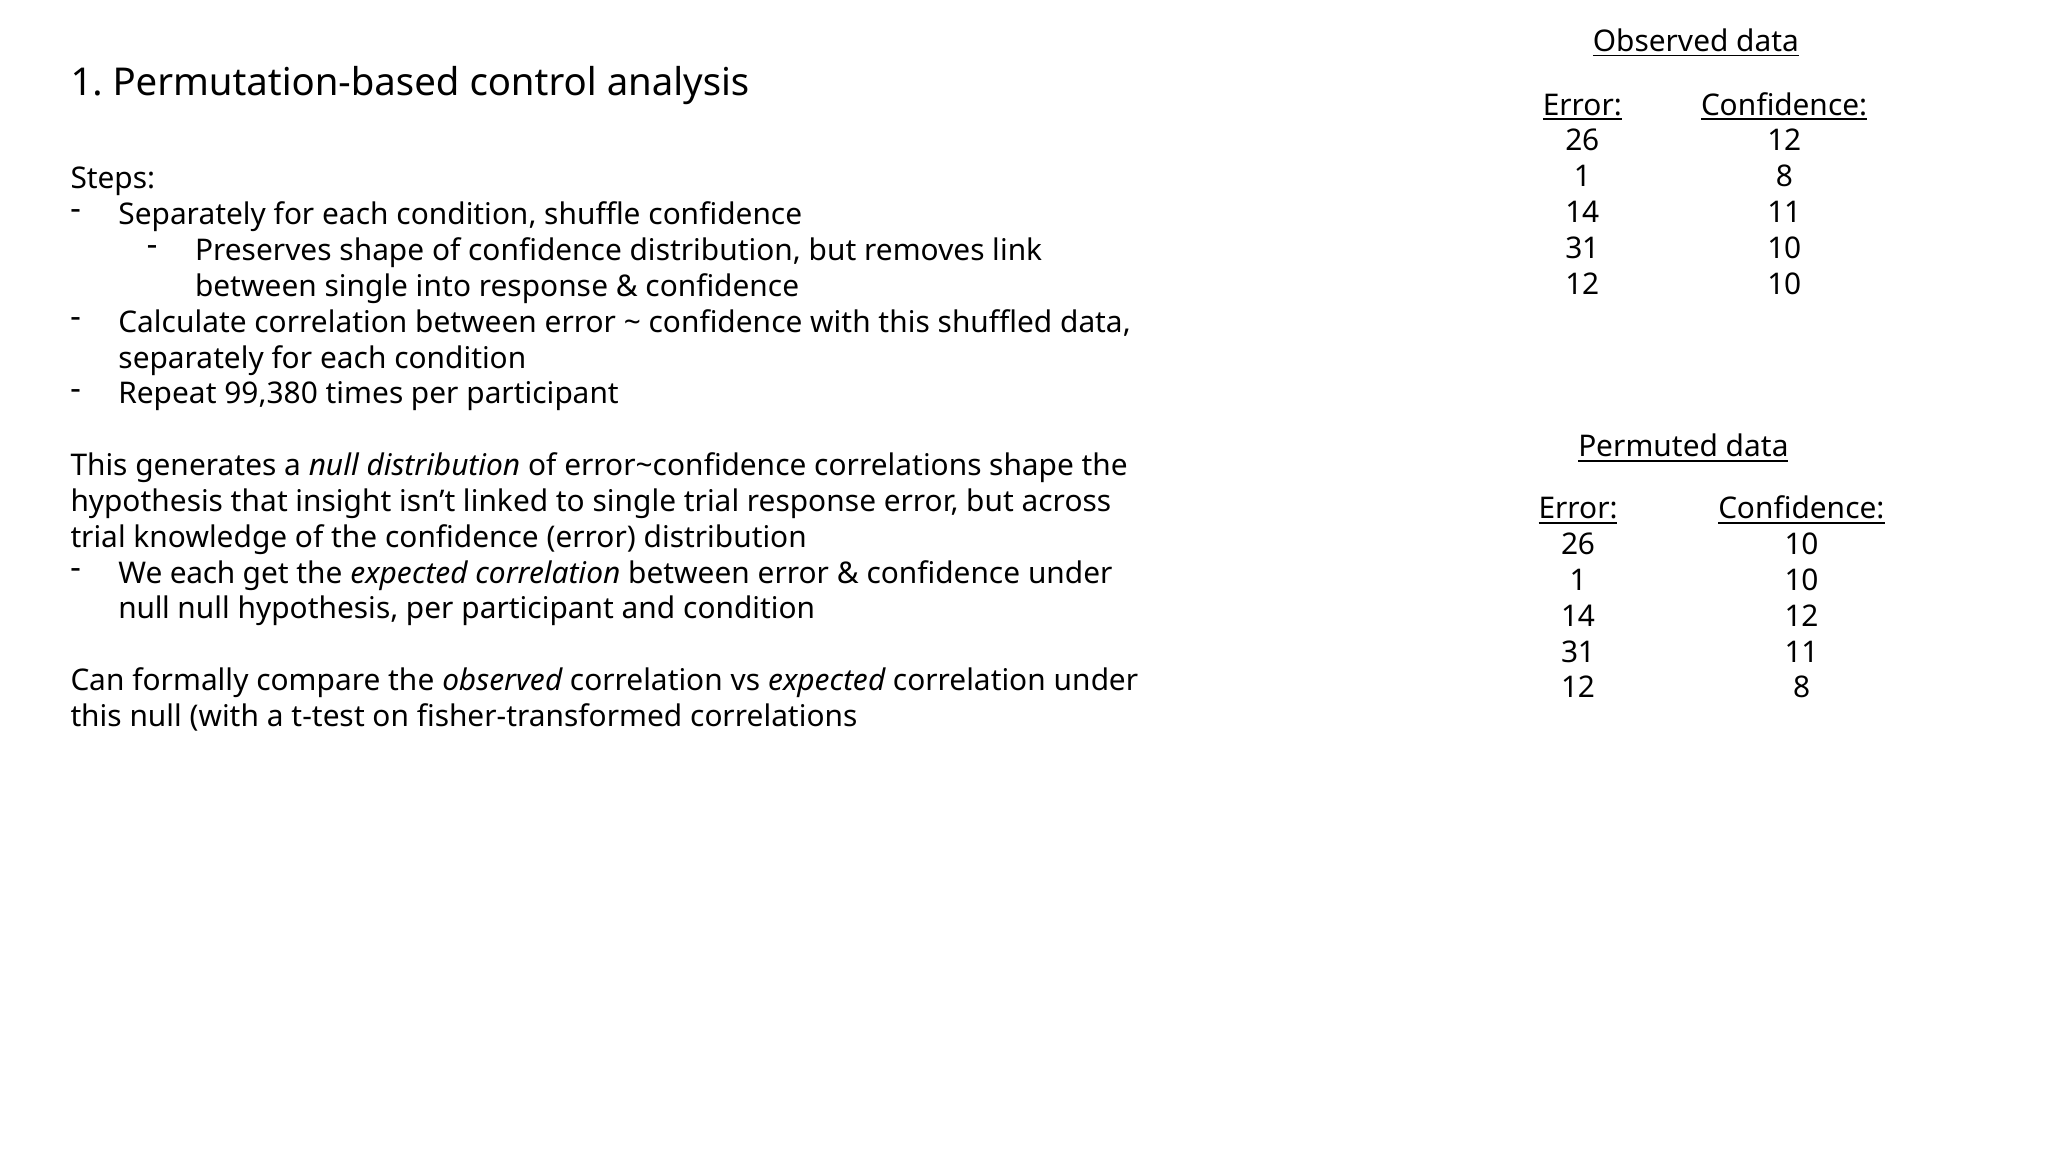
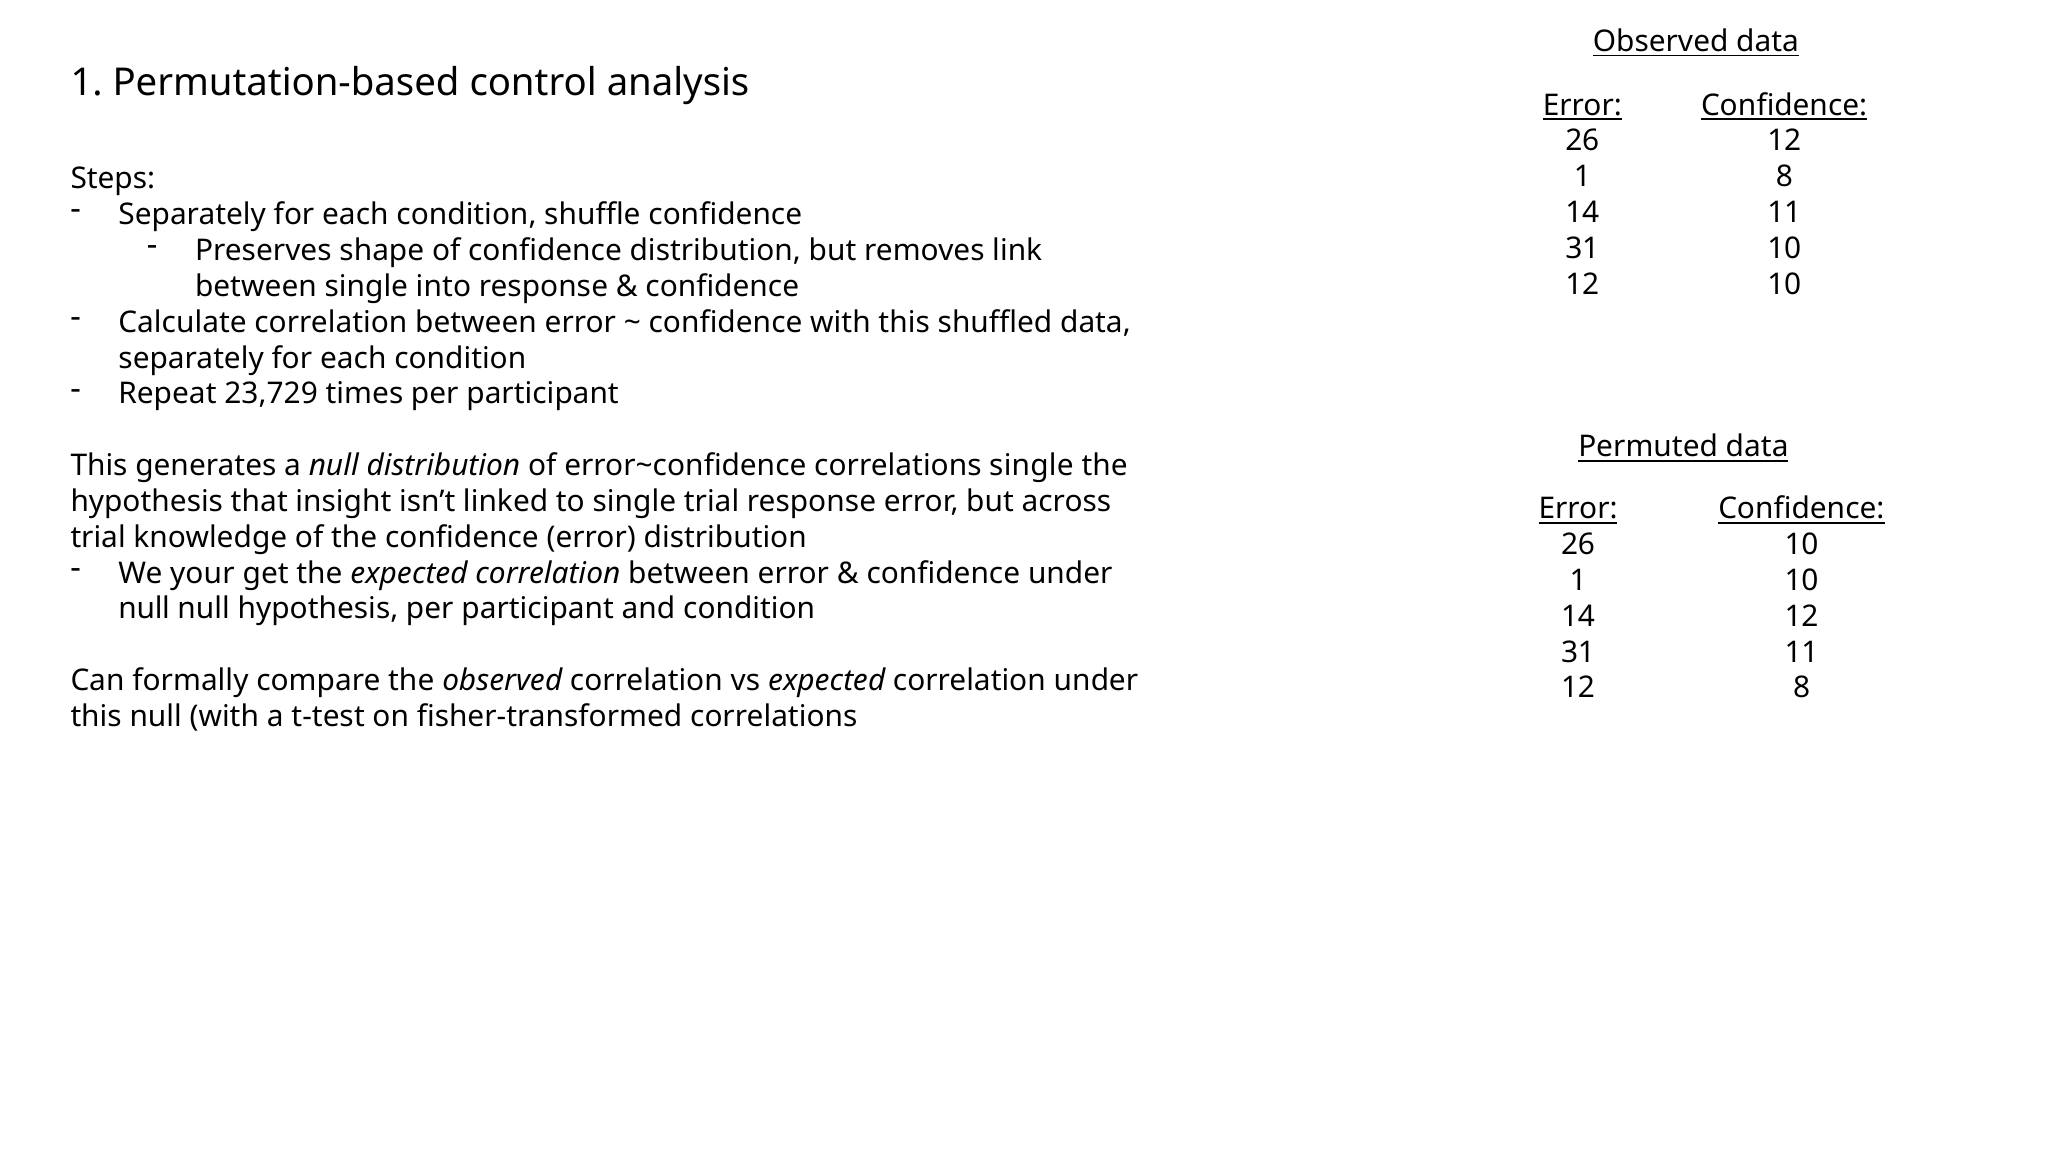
99,380: 99,380 -> 23,729 (271, 394)
correlations shape: shape -> single (1031, 466)
We each: each -> your (202, 573)
